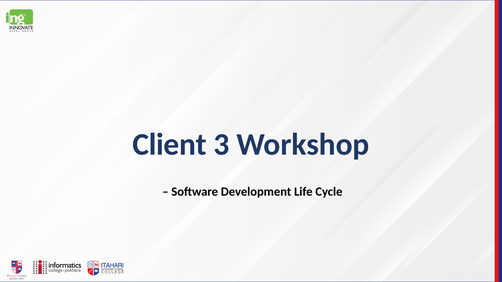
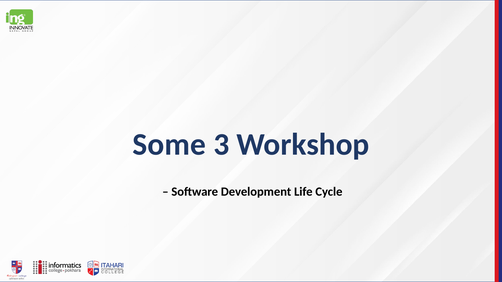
Client: Client -> Some (169, 145)
